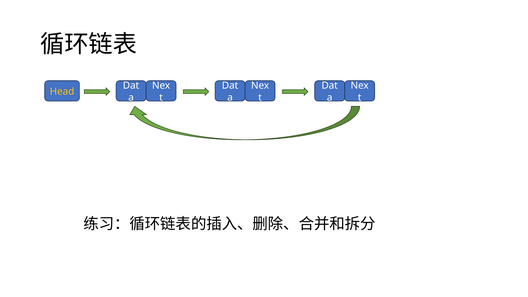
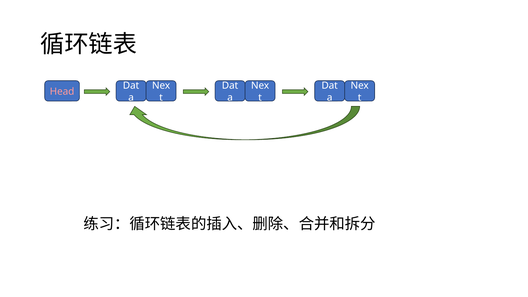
Head colour: yellow -> pink (62, 92)
